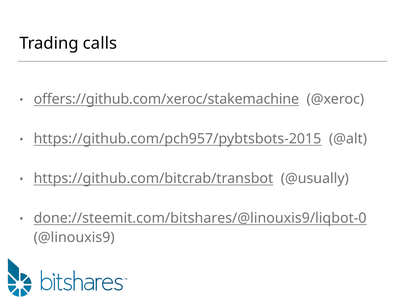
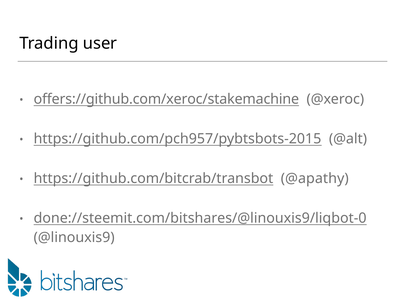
calls: calls -> user (100, 43)
@usually: @usually -> @apathy (315, 178)
